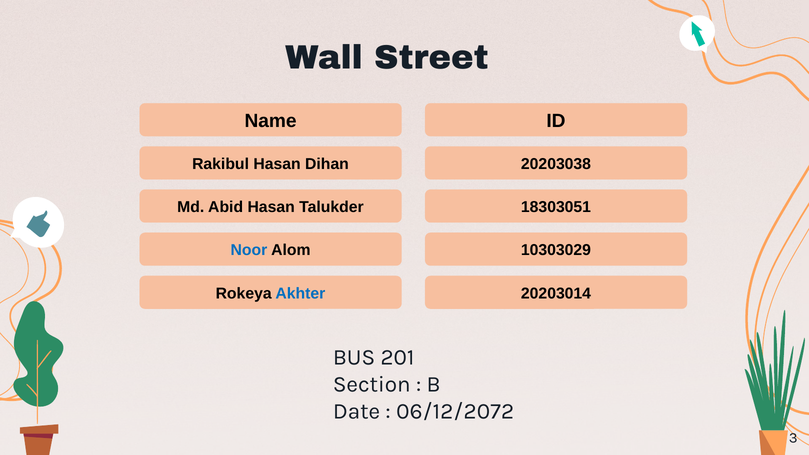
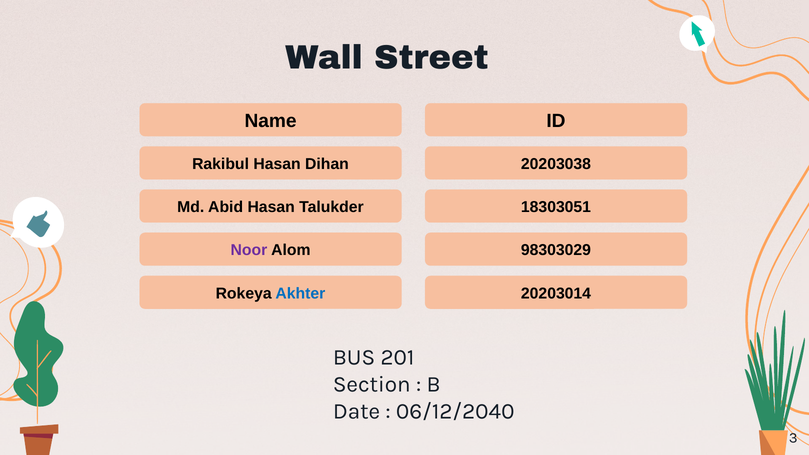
Noor colour: blue -> purple (249, 250)
10303029: 10303029 -> 98303029 (556, 250)
06/12/2072: 06/12/2072 -> 06/12/2040 (455, 412)
